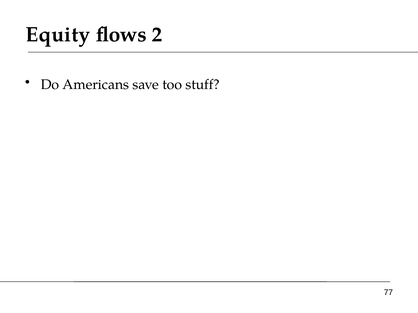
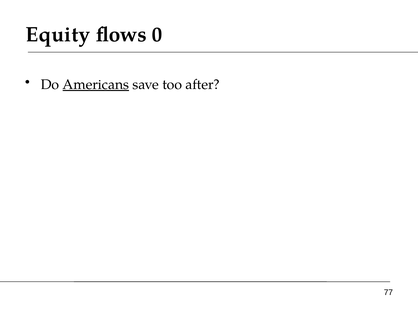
2: 2 -> 0 (157, 35)
Americans underline: none -> present (96, 85)
stuff: stuff -> after (203, 85)
